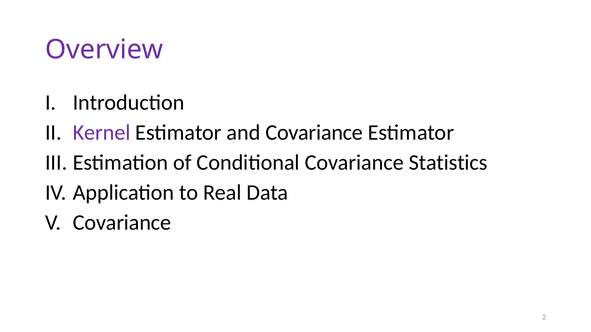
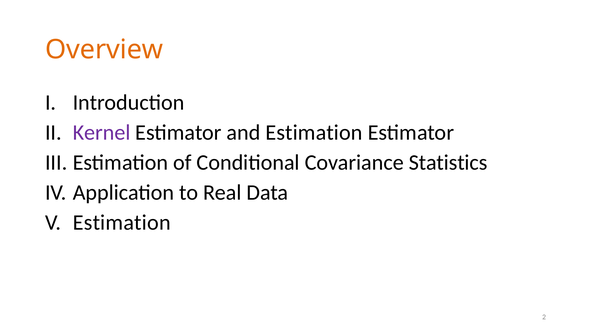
Overview colour: purple -> orange (104, 50)
and Covariance: Covariance -> Estimation (314, 133)
Covariance: Covariance -> Estimation (122, 223)
